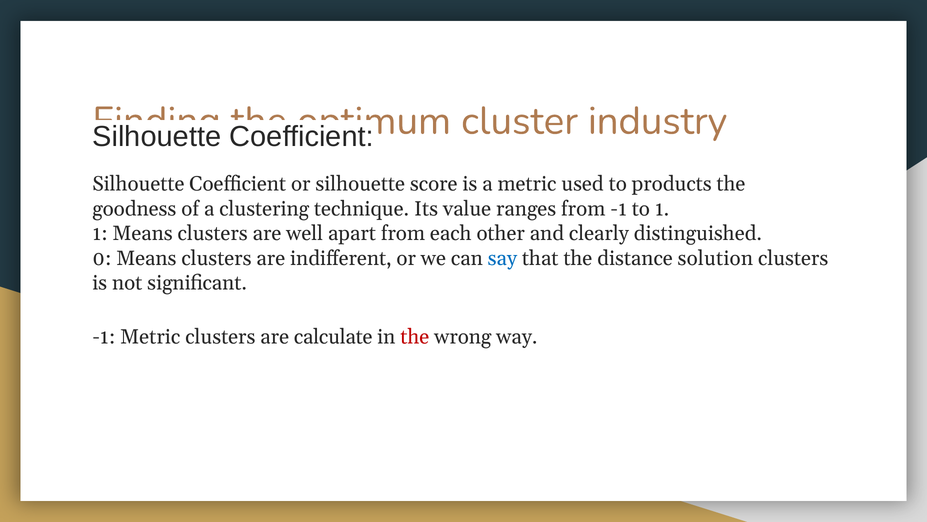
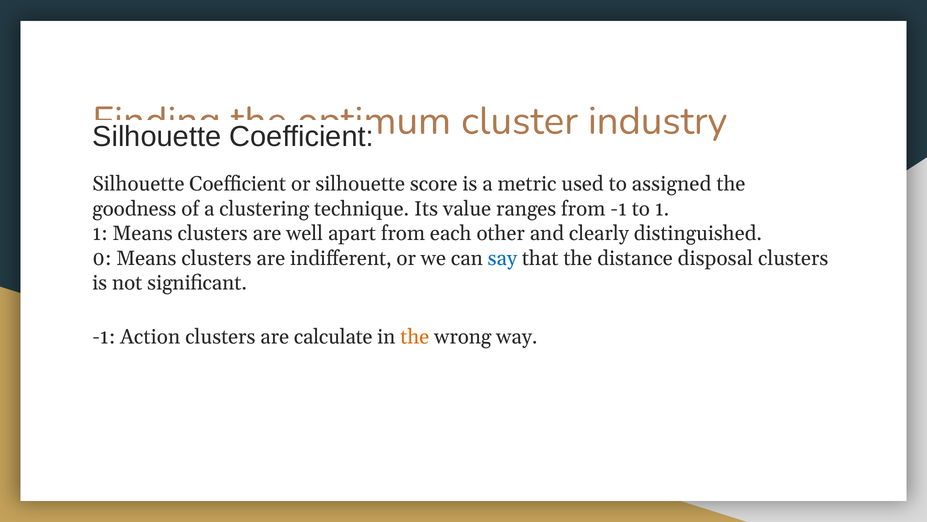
products: products -> assigned (672, 184)
solution: solution -> disposal (715, 258)
-1 Metric: Metric -> Action (150, 337)
the colour: red -> orange (415, 337)
